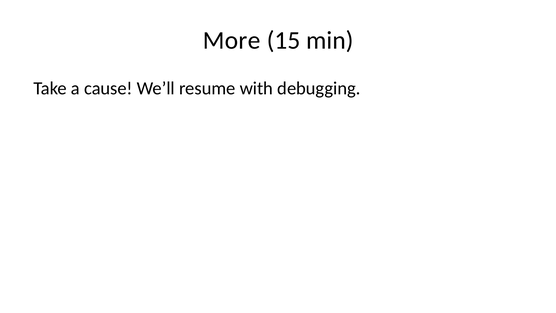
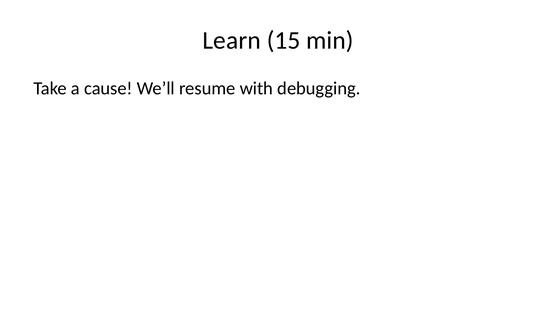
More: More -> Learn (232, 40)
